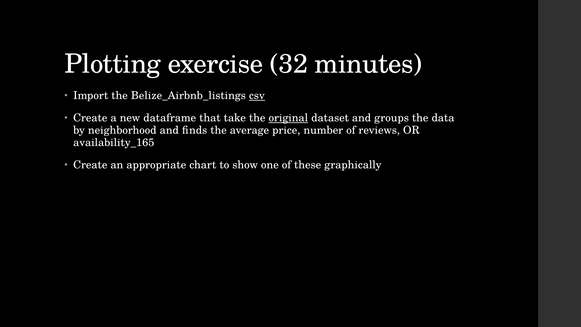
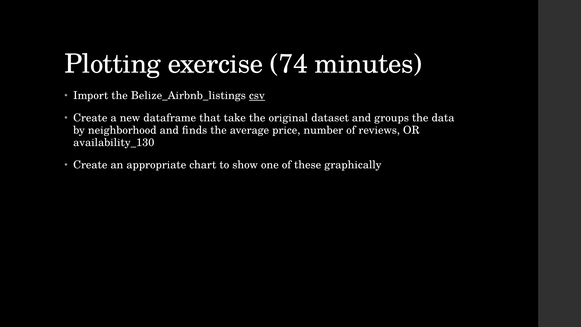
32: 32 -> 74 (289, 64)
original underline: present -> none (288, 118)
availability_165: availability_165 -> availability_130 (114, 143)
